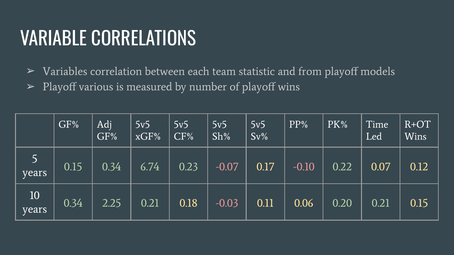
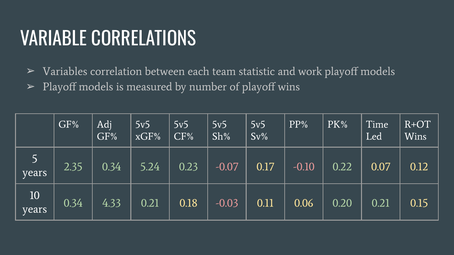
from: from -> work (310, 71)
various: various -> models (96, 87)
0.15: 0.15 -> 2.35 (73, 167)
6.74: 6.74 -> 5.24 (150, 167)
2.25: 2.25 -> 4.33 (112, 203)
